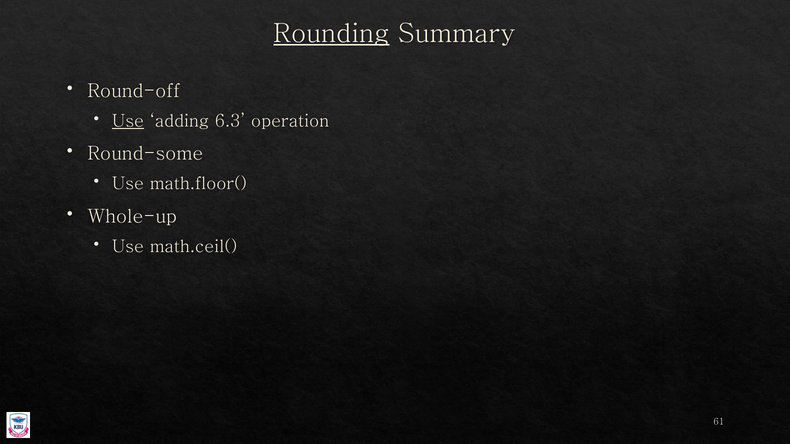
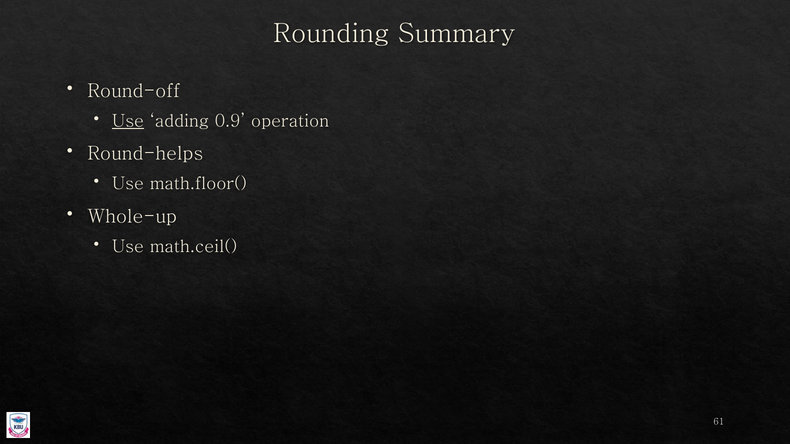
Rounding underline: present -> none (331, 34)
6.3: 6.3 -> 0.9 (230, 121)
Round-some: Round-some -> Round-helps (145, 154)
